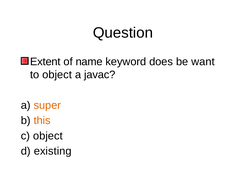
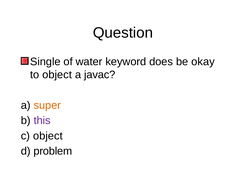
Extent: Extent -> Single (45, 62)
name: name -> water (89, 62)
want: want -> okay (203, 62)
this colour: orange -> purple (42, 121)
existing: existing -> problem (53, 152)
